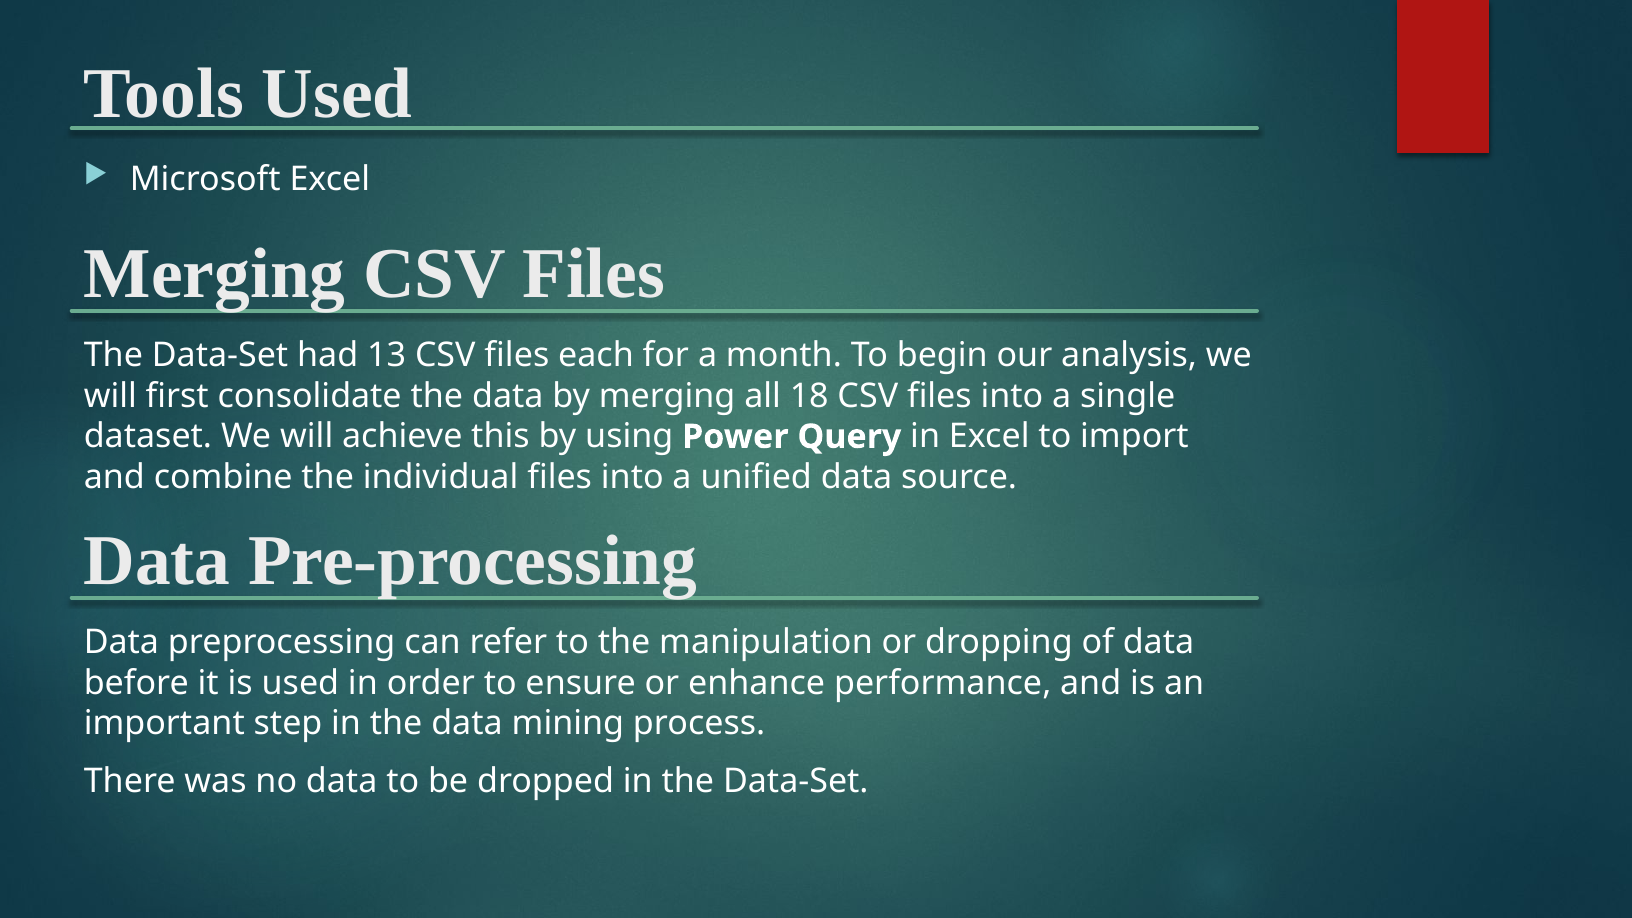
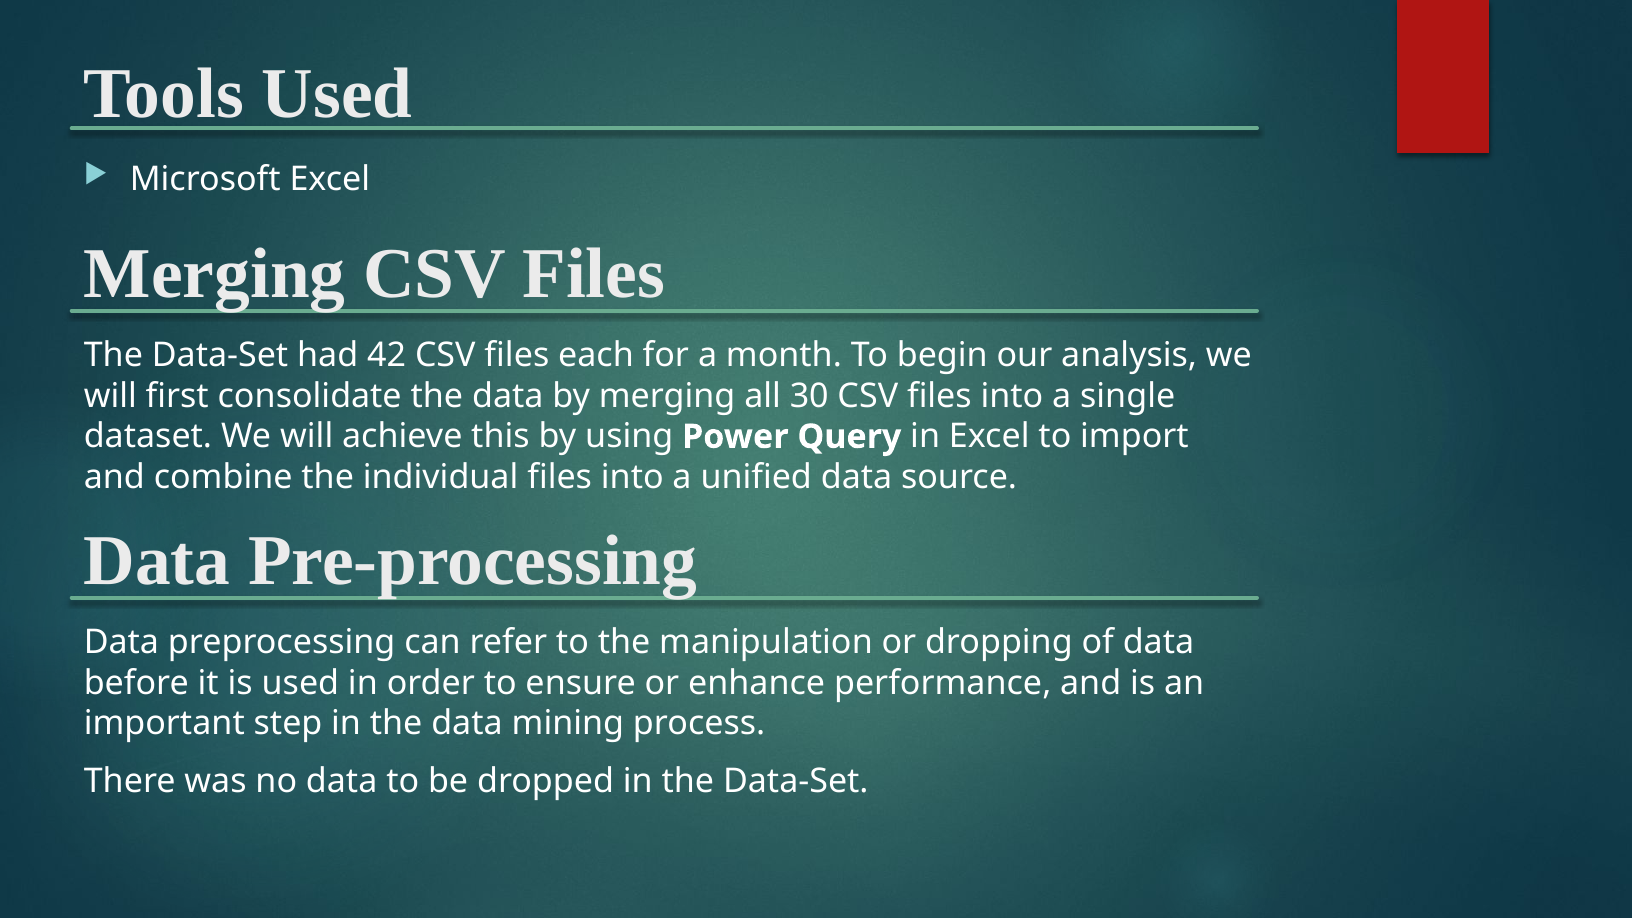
13: 13 -> 42 (387, 355)
18: 18 -> 30 (809, 396)
